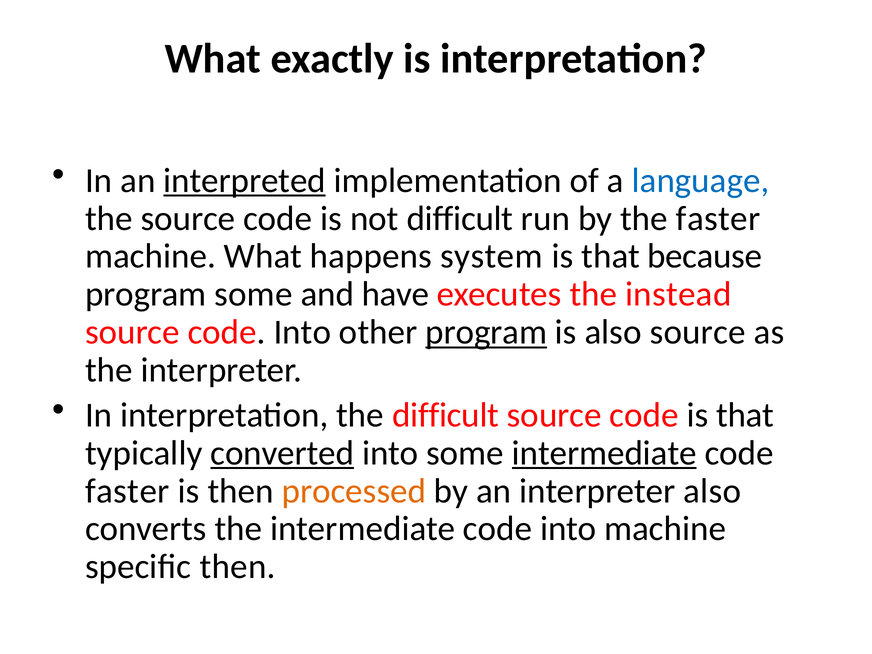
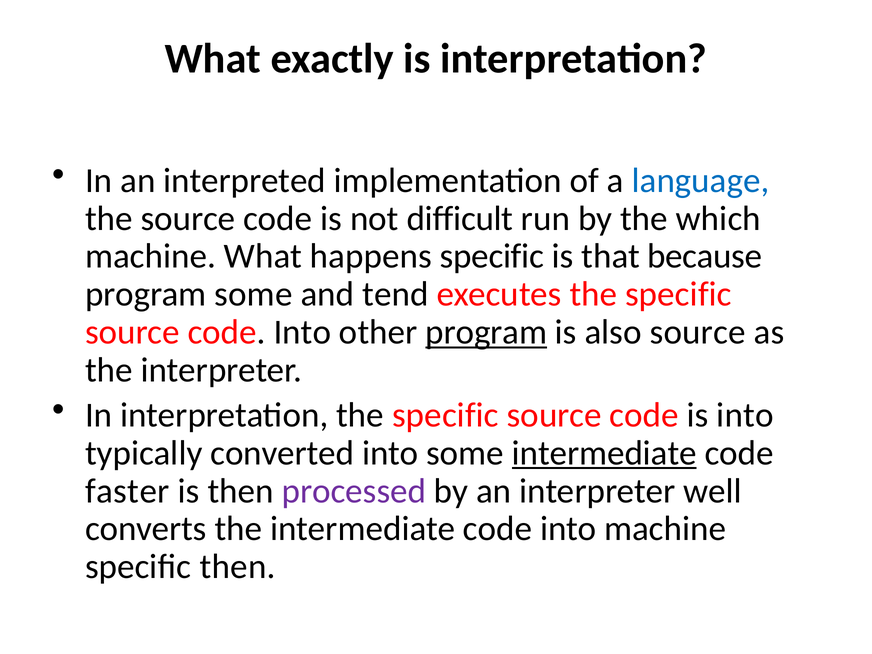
interpreted underline: present -> none (245, 180)
the faster: faster -> which (718, 218)
happens system: system -> specific (492, 256)
have: have -> tend (395, 294)
executes the instead: instead -> specific (678, 294)
interpretation the difficult: difficult -> specific (445, 415)
code is that: that -> into (745, 415)
converted underline: present -> none (282, 453)
processed colour: orange -> purple (354, 491)
interpreter also: also -> well (713, 491)
